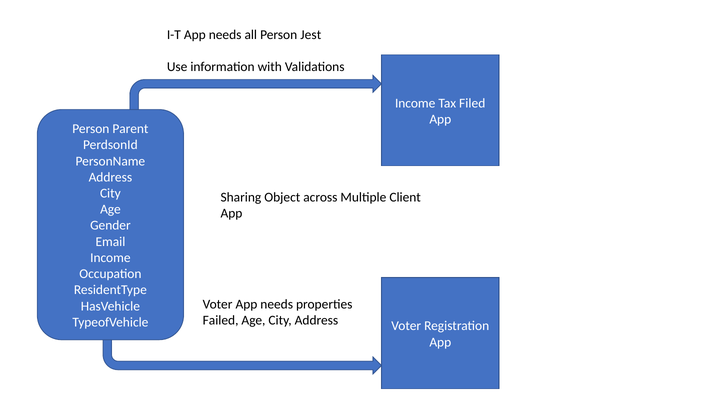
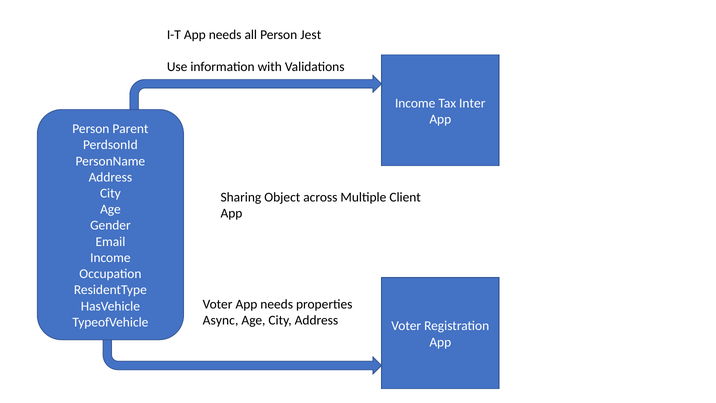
Filed: Filed -> Inter (472, 103)
Failed: Failed -> Async (221, 320)
